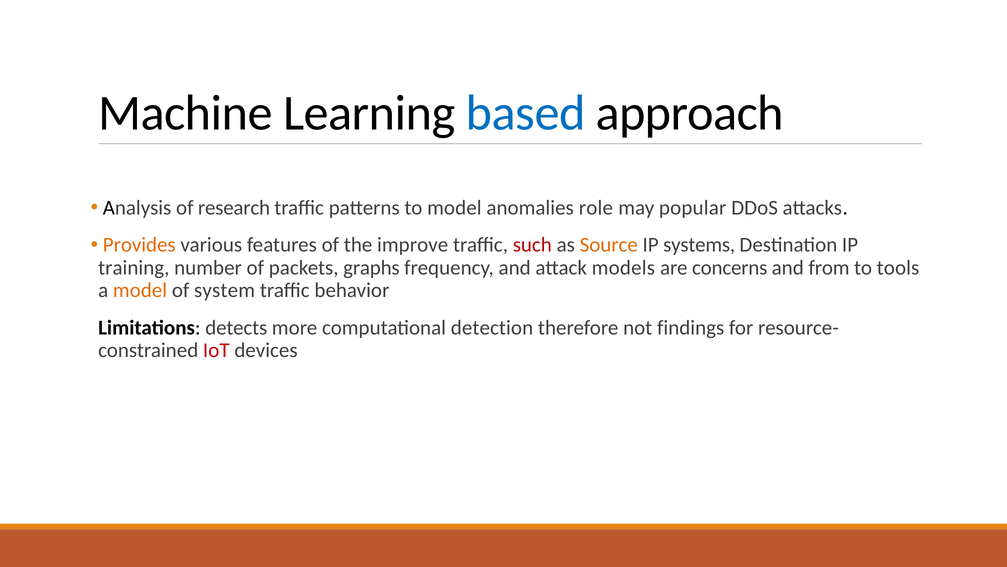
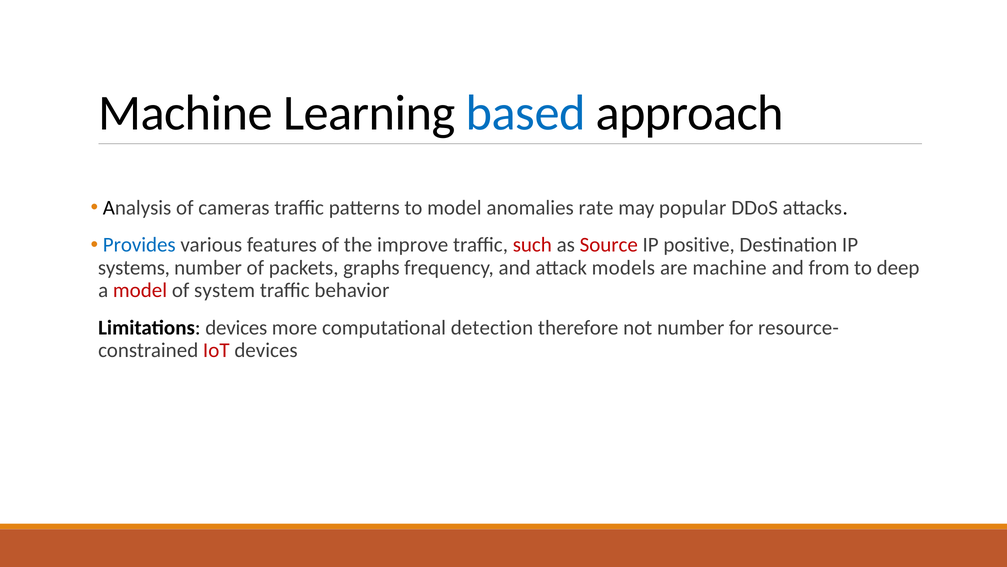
research: research -> cameras (234, 207)
role: role -> rate (596, 207)
Provides colour: orange -> blue (139, 245)
Source colour: orange -> red (609, 245)
systems: systems -> positive (699, 245)
training: training -> systems (134, 267)
are concerns: concerns -> machine (730, 267)
tools: tools -> deep (898, 267)
model colour: orange -> red (140, 290)
Limitations detects: detects -> devices (236, 327)
not findings: findings -> number (691, 327)
